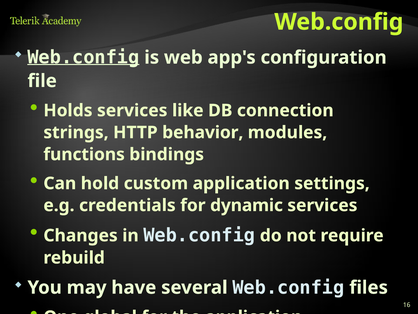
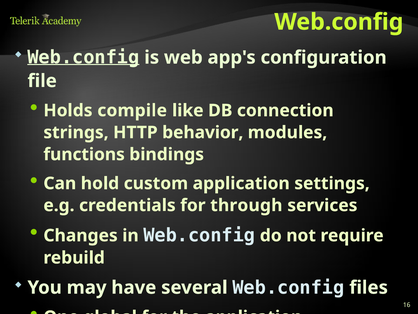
Holds services: services -> compile (132, 110)
dynamic: dynamic -> through (246, 205)
